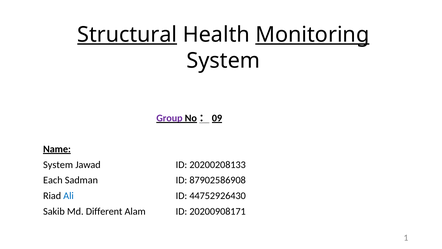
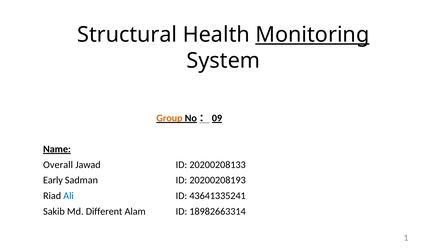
Structural underline: present -> none (127, 35)
Group colour: purple -> orange (169, 118)
System: System -> Overall (58, 164)
Each: Each -> Early (53, 180)
87902586908: 87902586908 -> 20200208193 (218, 180)
44752926430: 44752926430 -> 43641335241 (218, 195)
20200908171: 20200908171 -> 18982663314 (218, 211)
